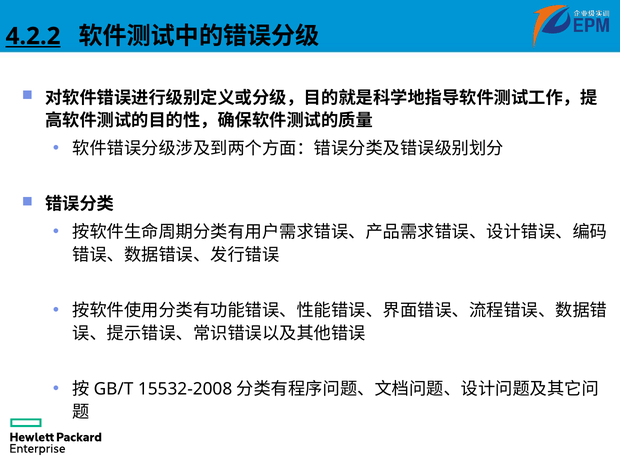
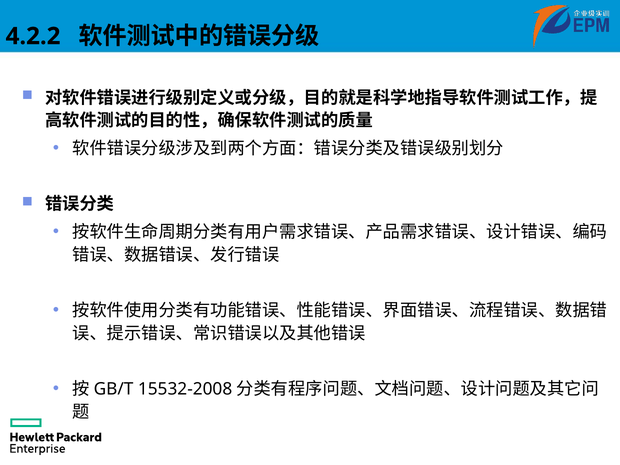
4.2.2 underline: present -> none (33, 36)
